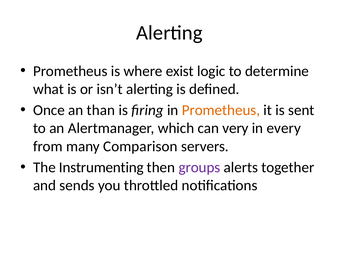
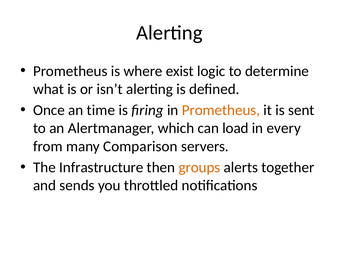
than: than -> time (101, 110)
very: very -> load (235, 128)
Instrumenting: Instrumenting -> Infrastructure (101, 168)
groups colour: purple -> orange (199, 168)
